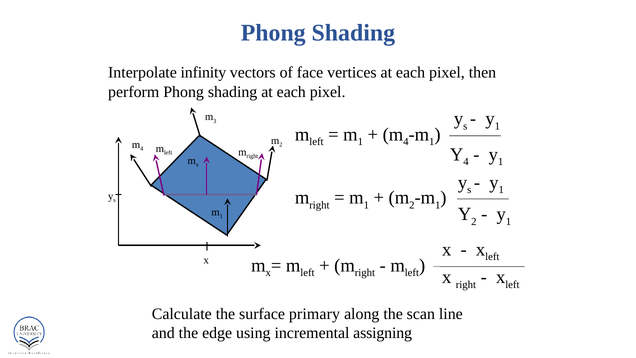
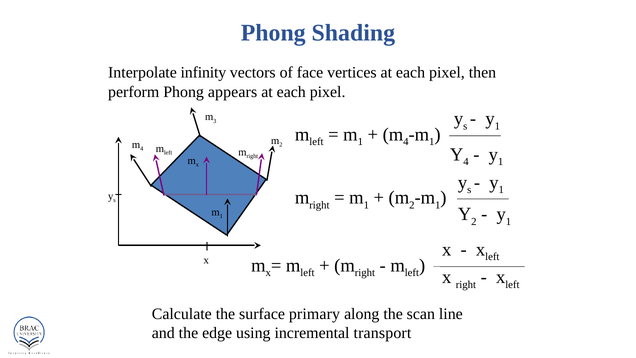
perform Phong shading: shading -> appears (233, 92)
assigning: assigning -> transport (382, 333)
